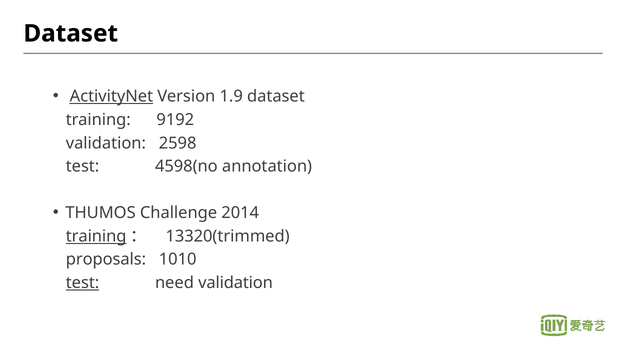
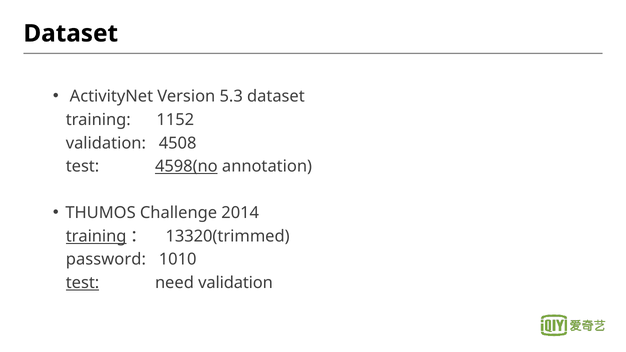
ActivityNet underline: present -> none (111, 97)
1.9: 1.9 -> 5.3 (231, 97)
9192: 9192 -> 1152 (175, 120)
2598: 2598 -> 4508 (178, 143)
4598(no underline: none -> present (186, 166)
proposals: proposals -> password (106, 260)
